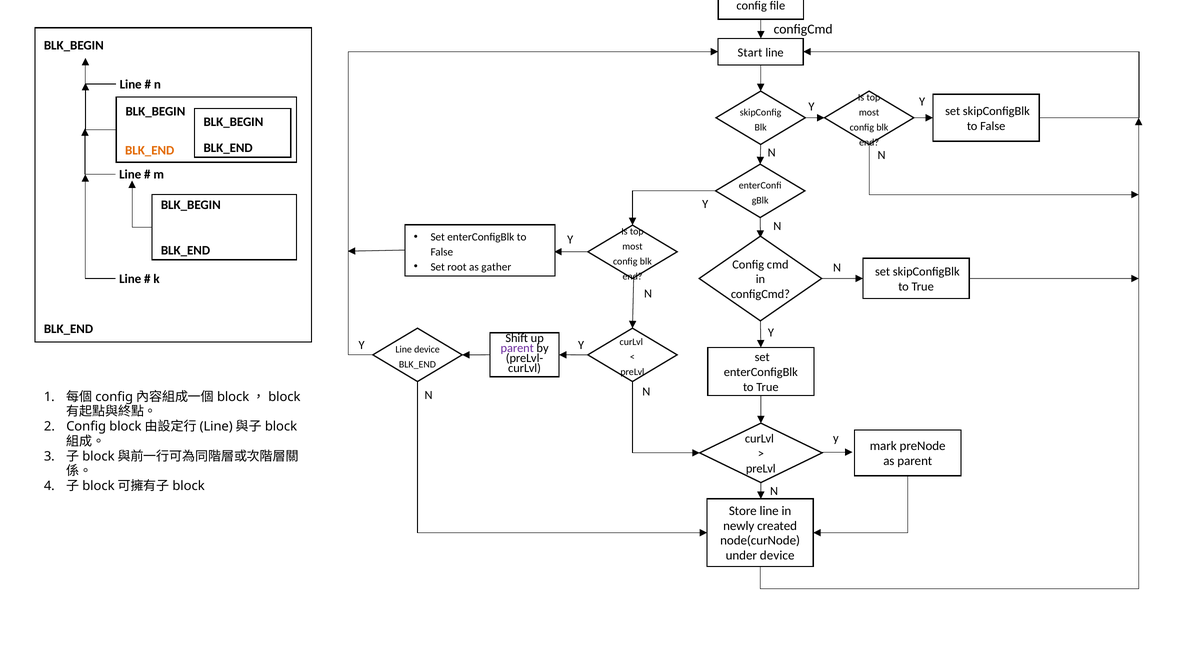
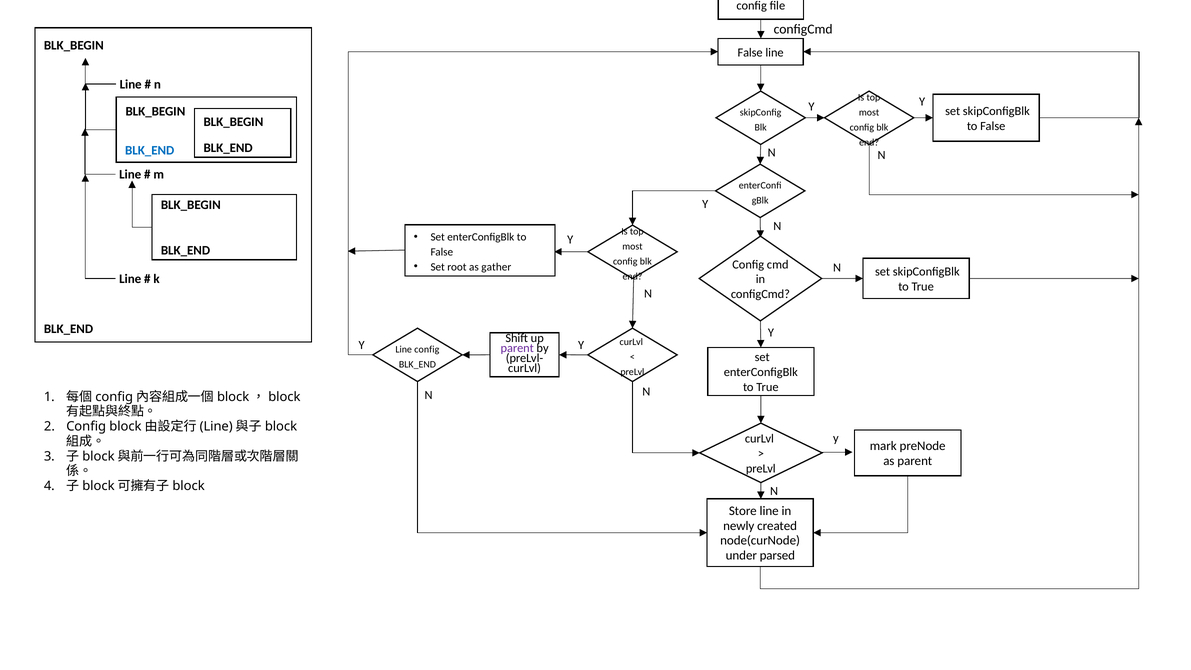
Start: Start -> False (750, 53)
BLK_END colour: orange -> blue (150, 151)
Line device: device -> config (427, 350)
under device: device -> parsed (777, 555)
